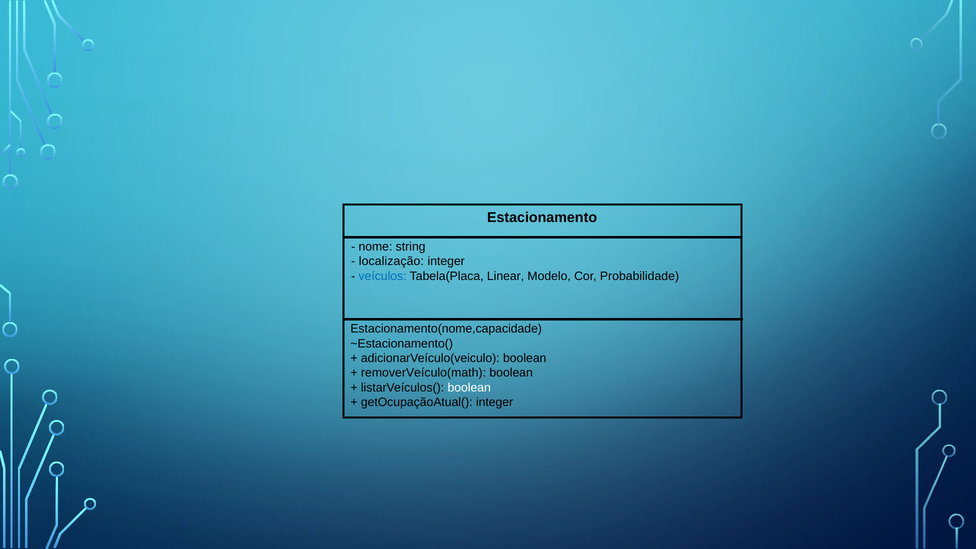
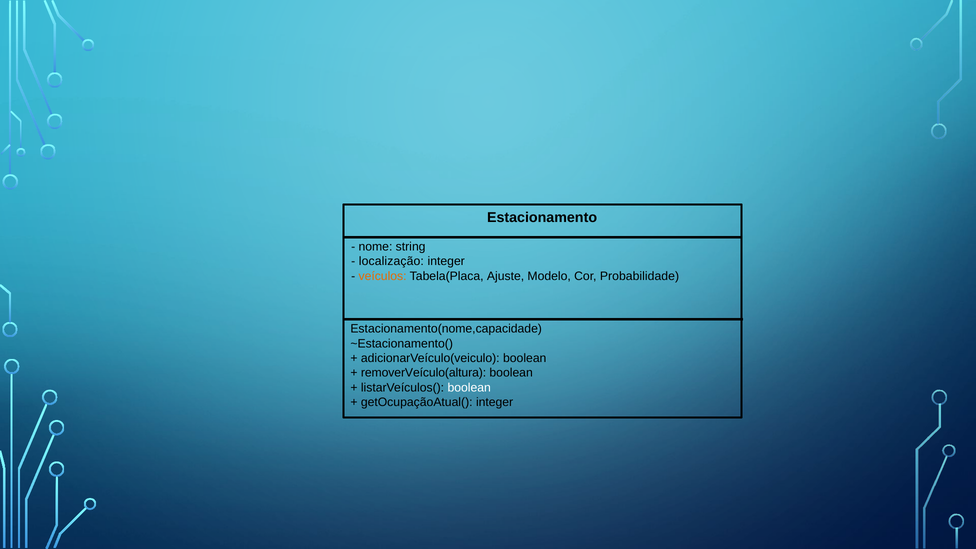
veículos colour: blue -> orange (383, 276)
Linear: Linear -> Ajuste (506, 276)
removerVeículo(math: removerVeículo(math -> removerVeículo(altura (424, 373)
